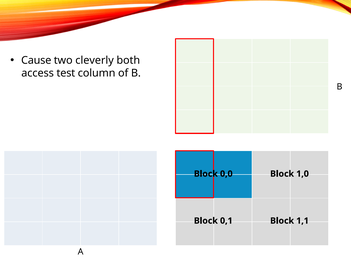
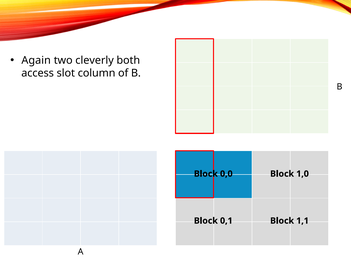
Cause: Cause -> Again (36, 60)
test: test -> slot (66, 73)
